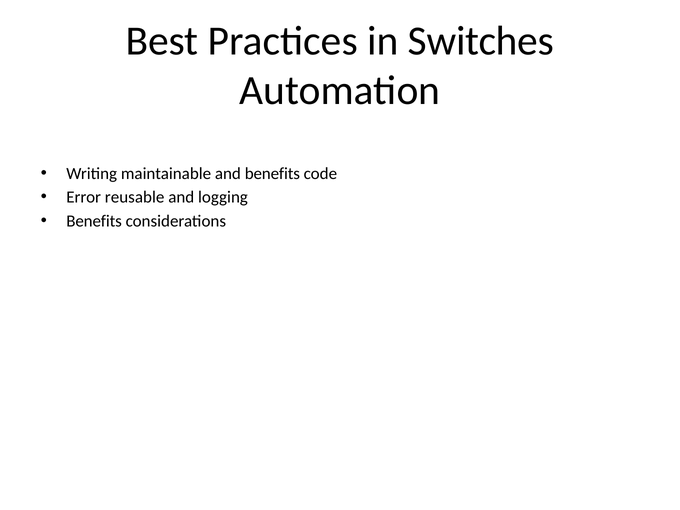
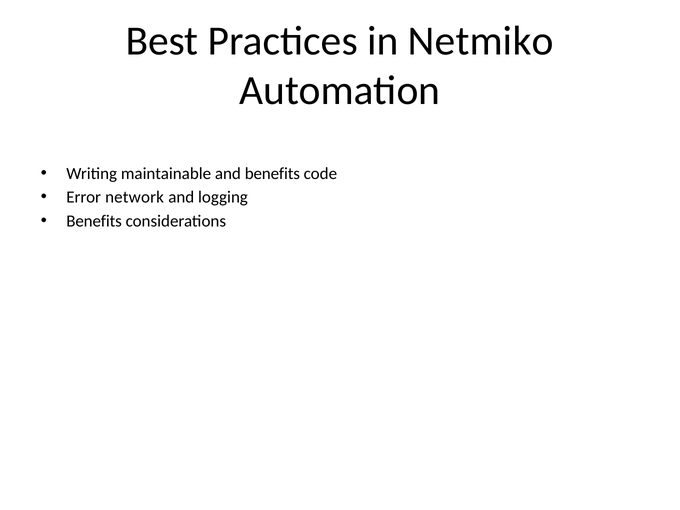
Switches: Switches -> Netmiko (481, 41)
reusable: reusable -> network (135, 197)
